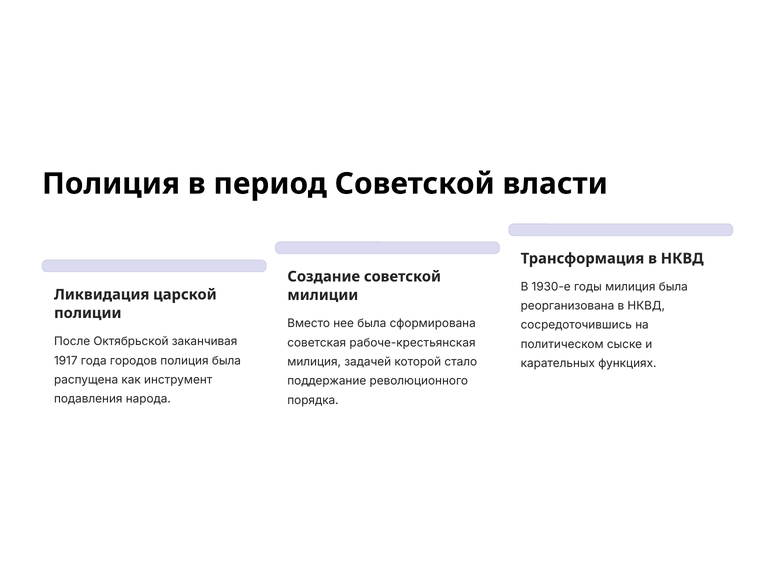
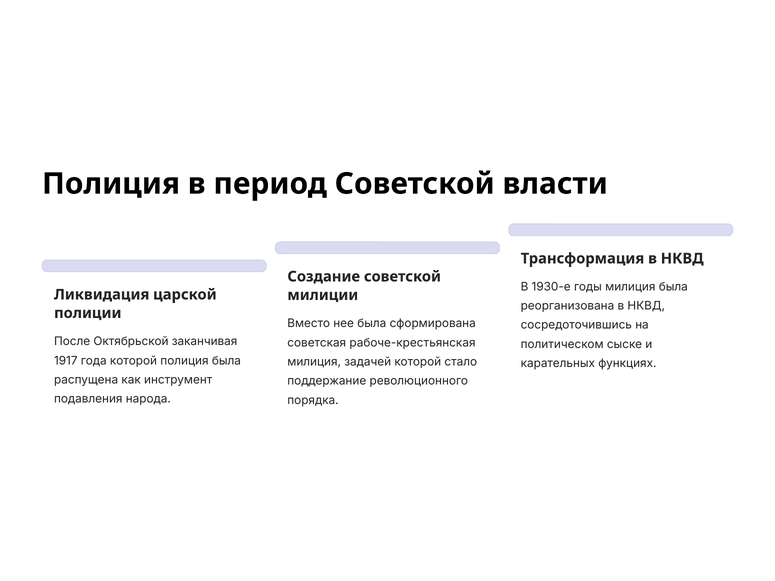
года городов: городов -> которой (134, 361)
